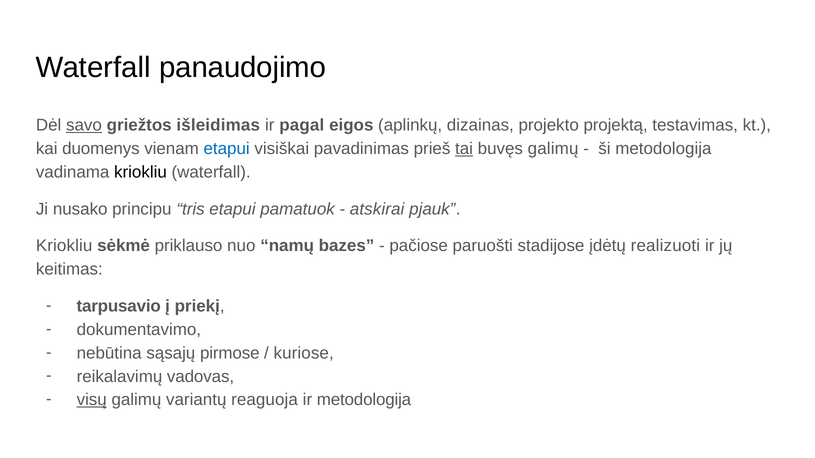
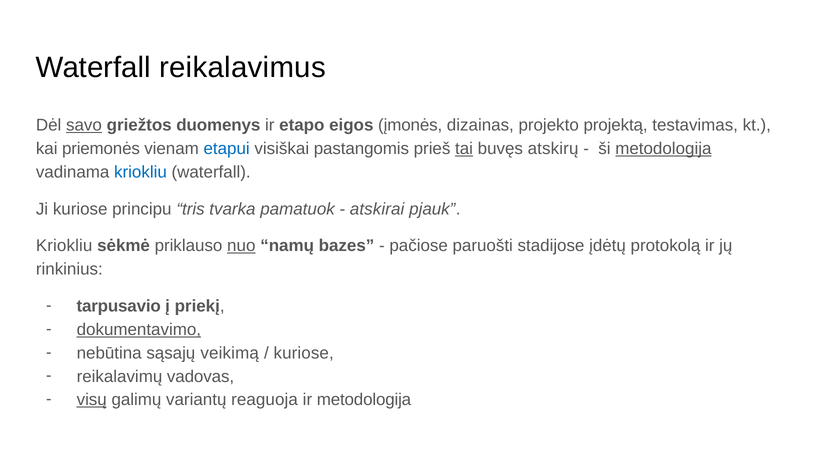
panaudojimo: panaudojimo -> reikalavimus (242, 68)
išleidimas: išleidimas -> duomenys (218, 125)
pagal: pagal -> etapo (302, 125)
aplinkų: aplinkų -> įmonės (410, 125)
duomenys: duomenys -> priemonės (101, 149)
pavadinimas: pavadinimas -> pastangomis (361, 149)
buvęs galimų: galimų -> atskirų (553, 149)
metodologija underline: none -> present (663, 149)
kriokliu colour: black -> blue (140, 172)
Ji nusako: nusako -> kuriose (80, 209)
tris etapui: etapui -> tvarka (232, 209)
nuo underline: none -> present (241, 246)
realizuoti: realizuoti -> protokolą (665, 246)
keitimas: keitimas -> rinkinius (69, 270)
dokumentavimo underline: none -> present (139, 330)
pirmose: pirmose -> veikimą (230, 353)
